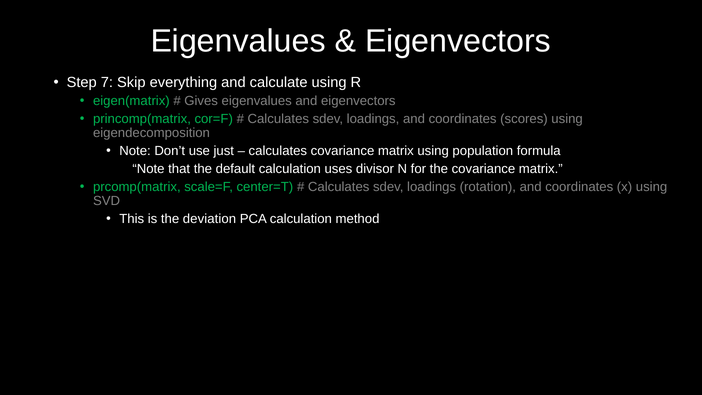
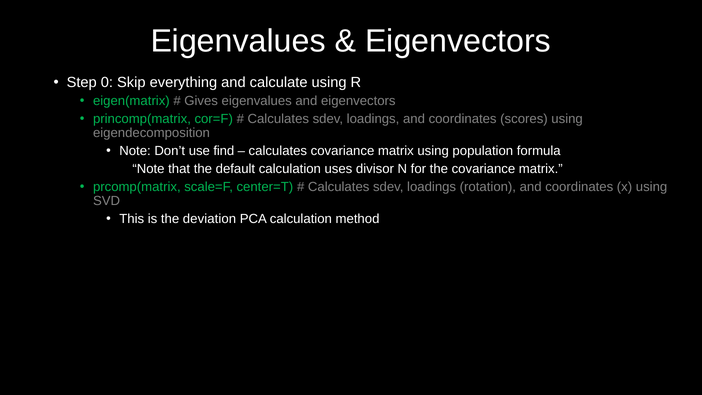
7: 7 -> 0 (107, 82)
just: just -> find (224, 151)
